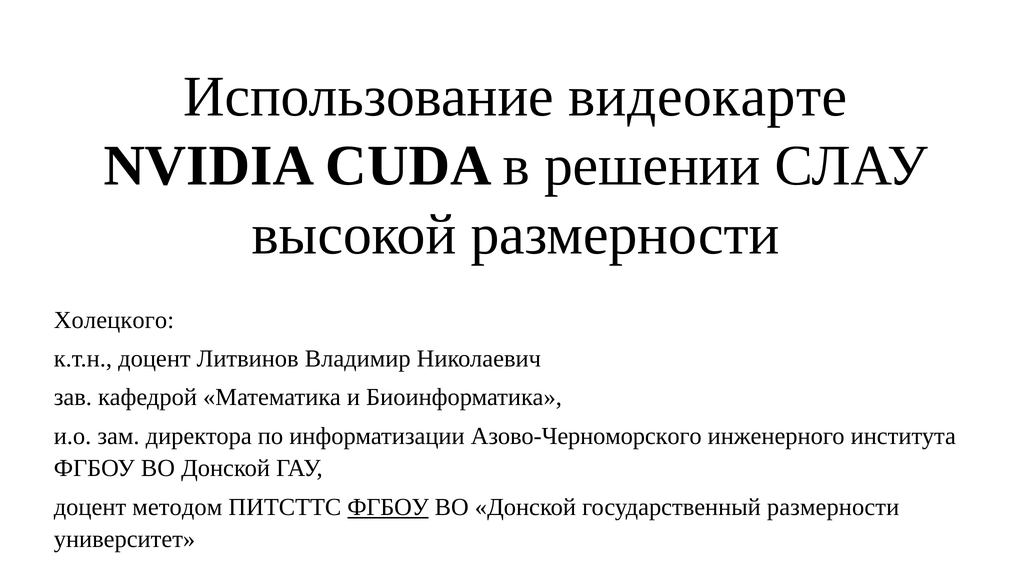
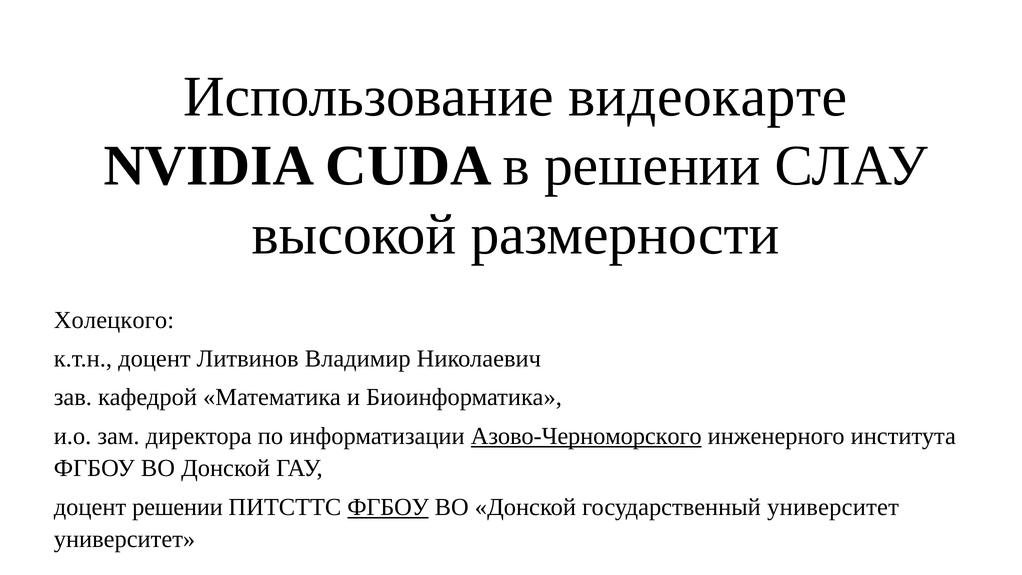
Азово-Черноморского underline: none -> present (586, 436)
доцент методом: методом -> решении (177, 507)
государственный размерности: размерности -> университет (833, 507)
